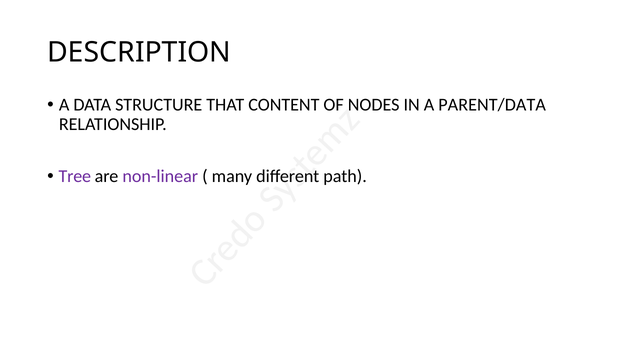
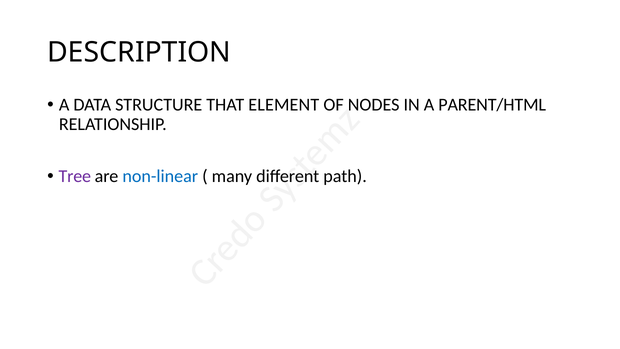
CONTENT: CONTENT -> ELEMENT (284, 105)
PARENT/DATA: PARENT/DATA -> PARENT/HTML (492, 105)
non-linear colour: purple -> blue (160, 176)
